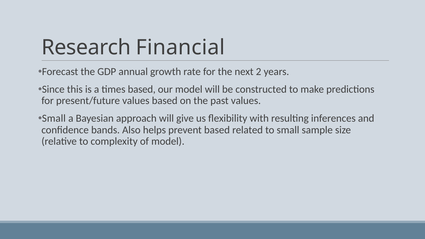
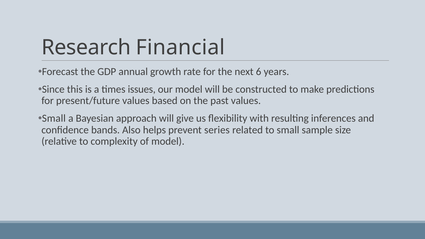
2: 2 -> 6 (259, 72)
times based: based -> issues (142, 89)
prevent based: based -> series (217, 130)
